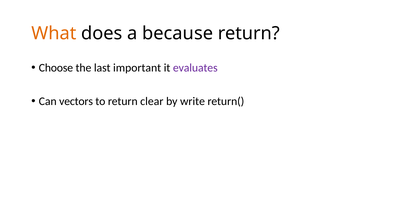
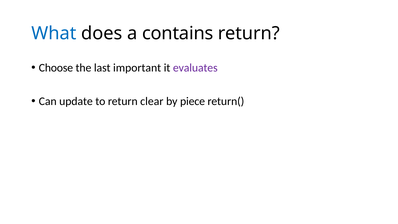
What colour: orange -> blue (54, 33)
because: because -> contains (178, 33)
vectors: vectors -> update (76, 101)
write: write -> piece (193, 101)
